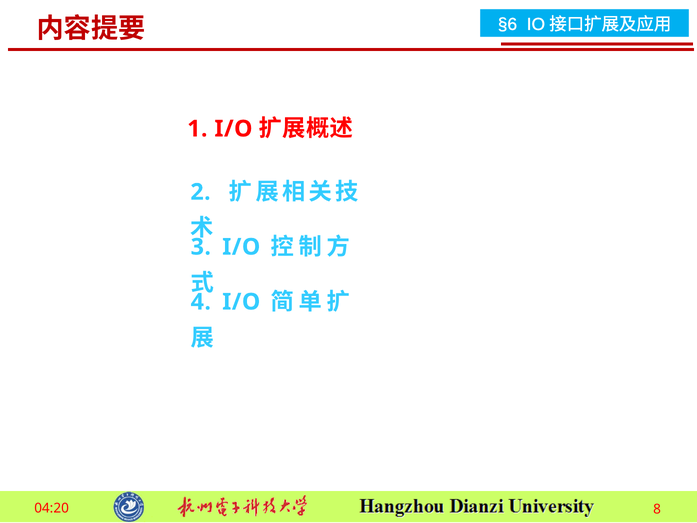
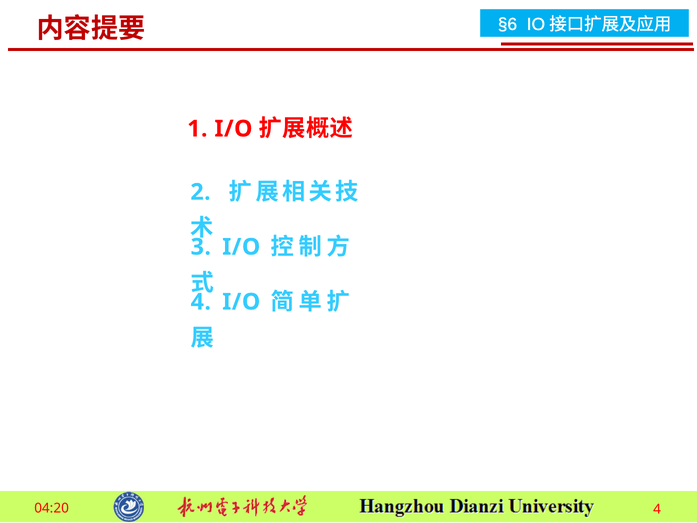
8: 8 -> 4 (657, 509)
